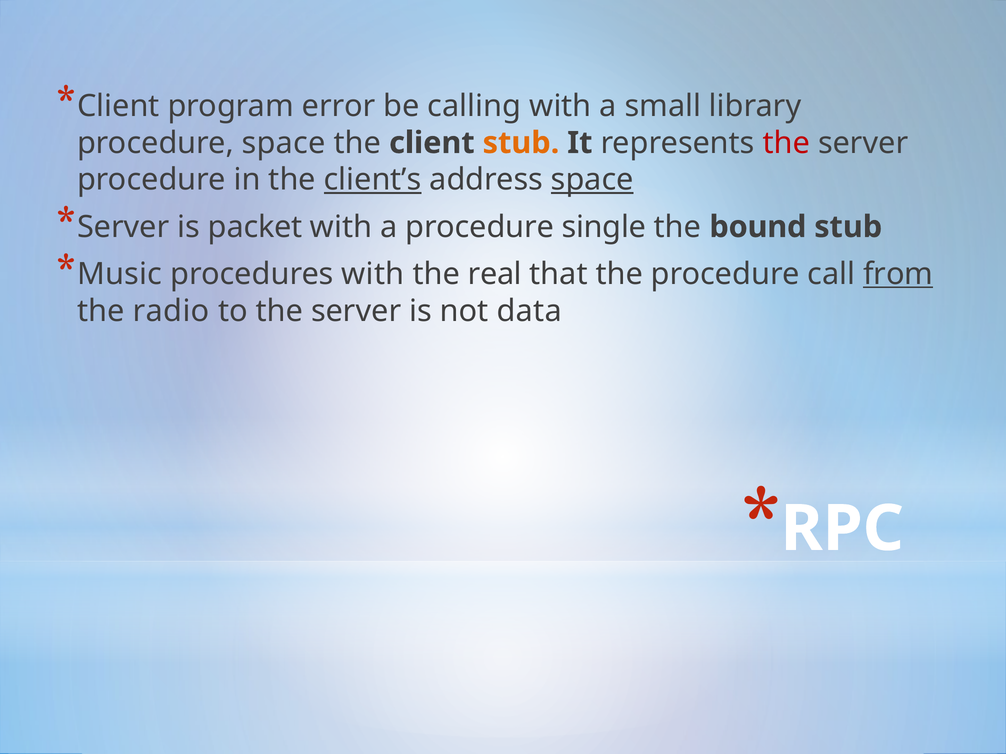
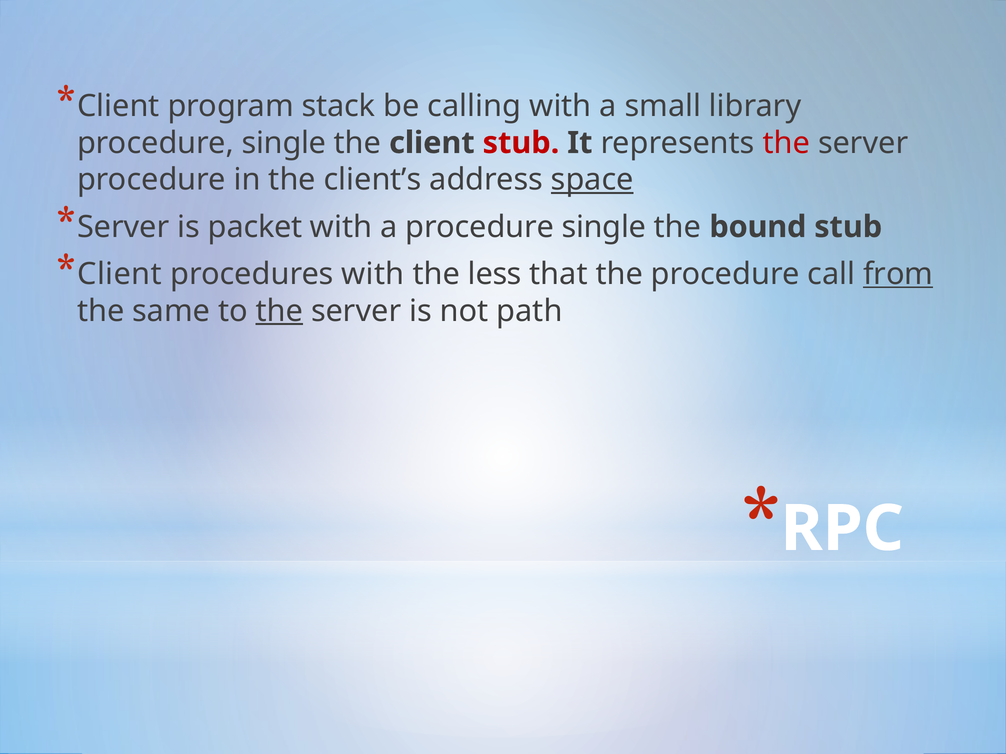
error: error -> stack (339, 106)
space: space -> single (284, 143)
stub colour: orange -> red (521, 143)
client’s underline: present -> none (373, 180)
Music: Music -> Client (120, 274)
real: real -> less (495, 274)
radio: radio -> same (171, 311)
the underline: none -> present (279, 311)
data: data -> path (529, 311)
